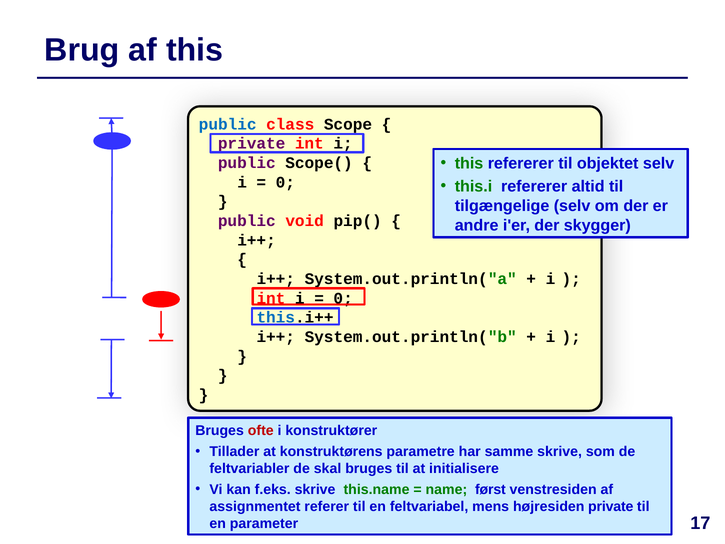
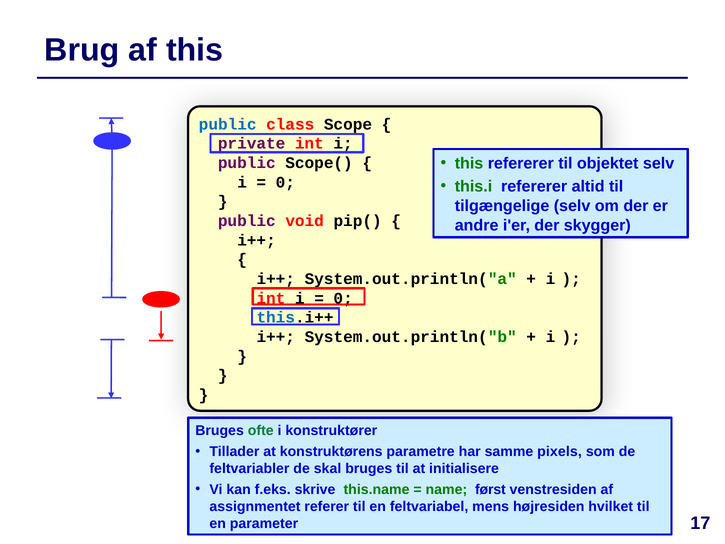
ofte colour: red -> green (261, 430)
samme skrive: skrive -> pixels (559, 451)
højresiden private: private -> hvilket (611, 506)
